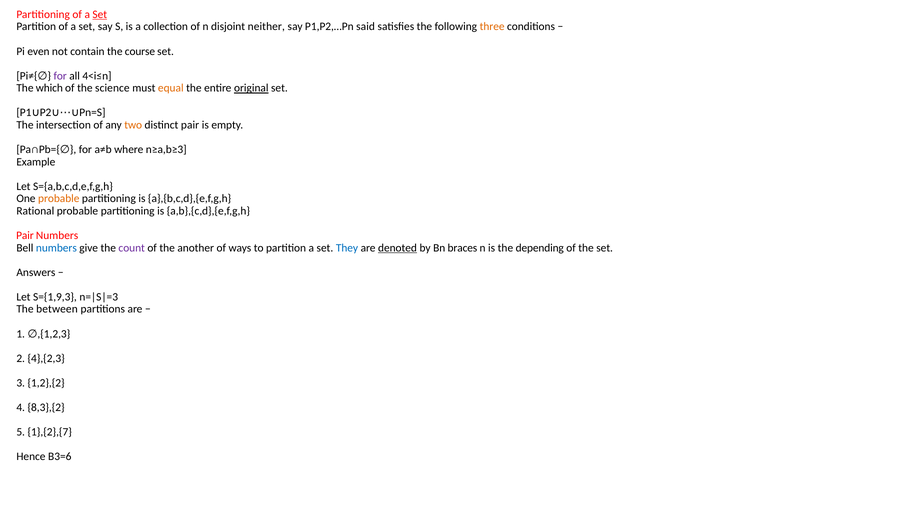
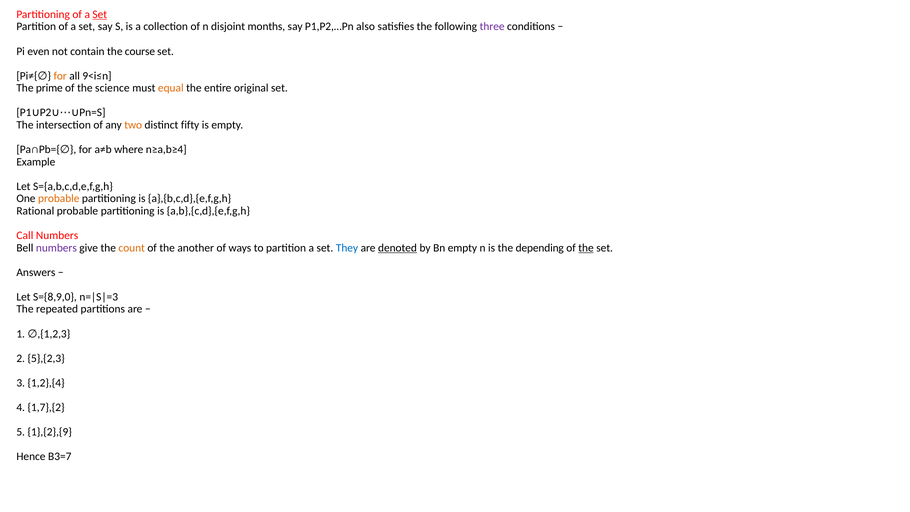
neither: neither -> months (266, 27)
said: said -> also (366, 27)
three colour: orange -> purple (492, 27)
for colour: purple -> orange (60, 76)
4<i≤n: 4<i≤n -> 9<i≤n (97, 76)
which: which -> prime (49, 88)
original underline: present -> none (251, 88)
distinct pair: pair -> fifty (190, 125)
n≥a,b≥3: n≥a,b≥3 -> n≥a,b≥4 (166, 150)
Pair: Pair -> Call (25, 235)
numbers colour: blue -> purple (56, 248)
count colour: purple -> orange (132, 248)
Bn braces: braces -> empty (462, 248)
the underline: none -> present (586, 248)
S={1,9,3: S={1,9,3 -> S={8,9,0 (55, 297)
between: between -> repeated (57, 309)
4},{2,3: 4},{2,3 -> 5},{2,3 (46, 358)
1,2},{2: 1,2},{2 -> 1,2},{4 (46, 383)
8,3},{2: 8,3},{2 -> 1,7},{2 (46, 407)
1},{2},{7: 1},{2},{7 -> 1},{2},{9 (50, 432)
B3=6: B3=6 -> B3=7 (60, 457)
